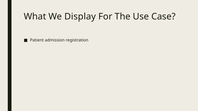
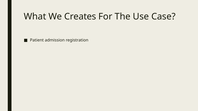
Display: Display -> Creates (80, 17)
